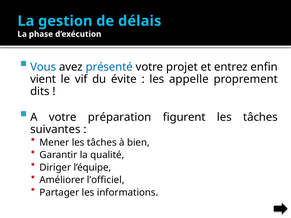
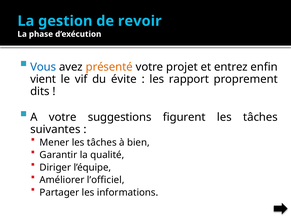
délais: délais -> revoir (140, 21)
présenté colour: blue -> orange (109, 67)
appelle: appelle -> rapport (189, 79)
préparation: préparation -> suggestions (120, 117)
